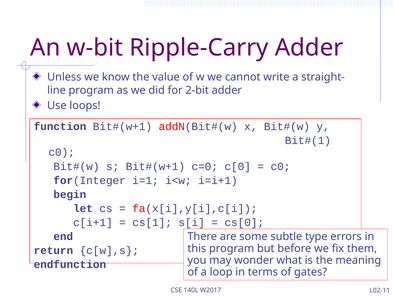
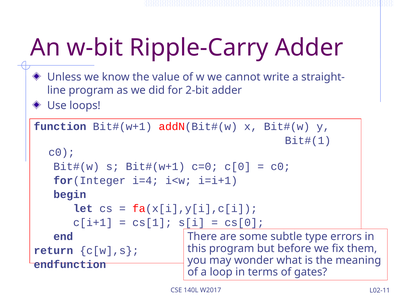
i=1: i=1 -> i=4 (145, 180)
